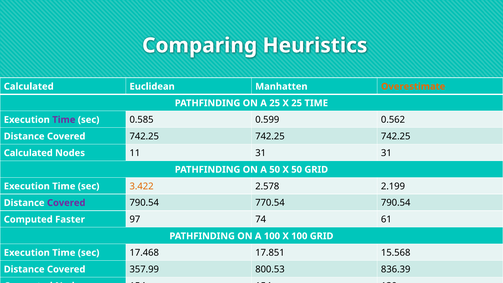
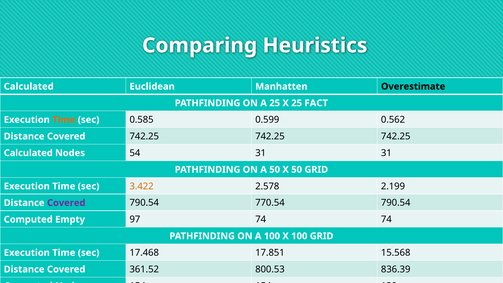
Overestimate colour: orange -> black (413, 86)
25 TIME: TIME -> FACT (316, 103)
Time colour: purple -> orange (64, 120)
11: 11 -> 54 (135, 153)
Faster: Faster -> Empty (70, 219)
74 61: 61 -> 74 (386, 219)
357.99: 357.99 -> 361.52 (144, 269)
